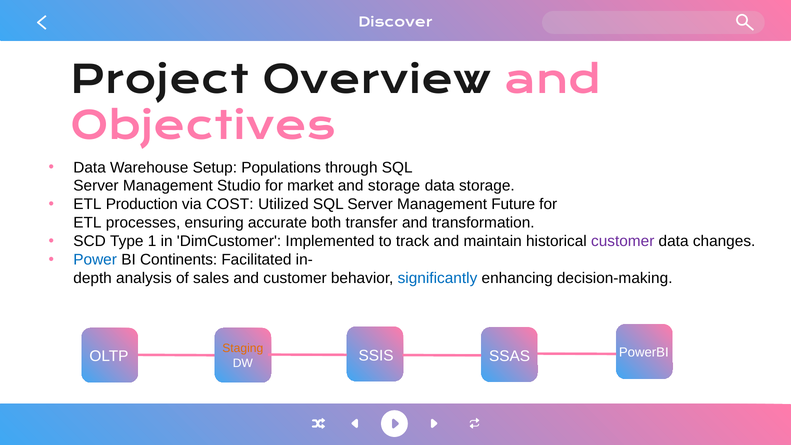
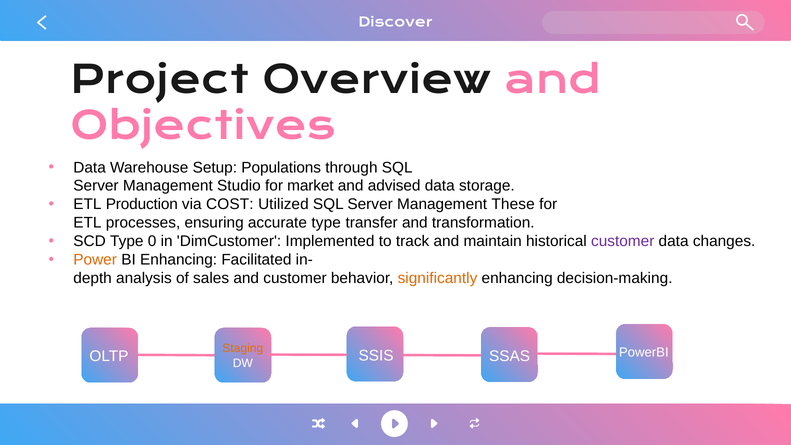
and storage: storage -> advised (394, 186)
Future: Future -> These (513, 204)
accurate both: both -> type (326, 223)
1: 1 -> 0 (152, 241)
Power colour: blue -> orange (95, 260)
BI Continents: Continents -> Enhancing (179, 260)
significantly colour: blue -> orange (437, 278)
